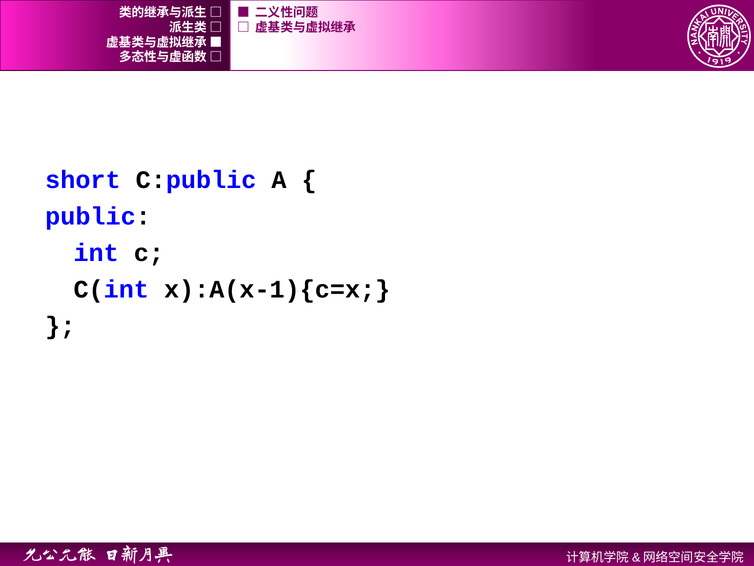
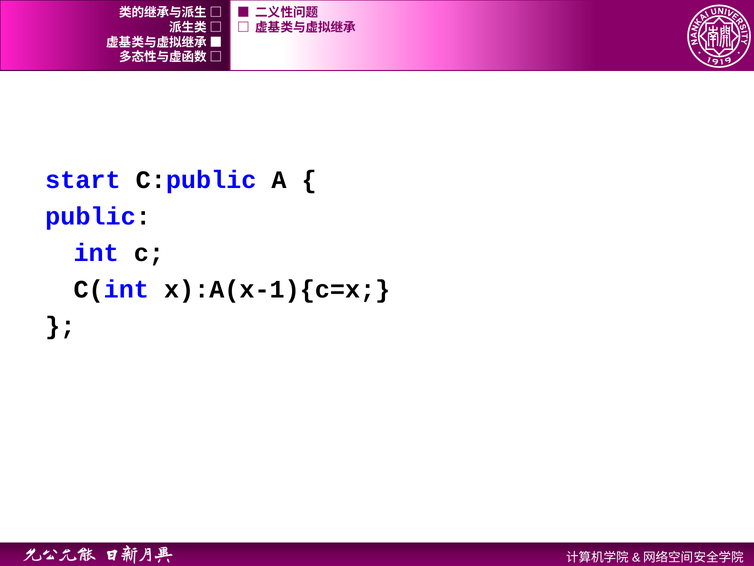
short: short -> start (83, 180)
